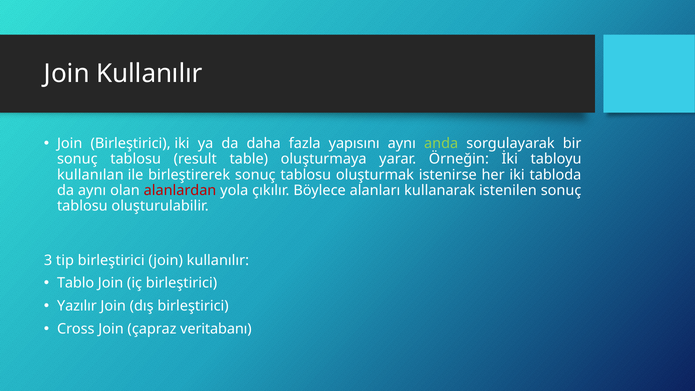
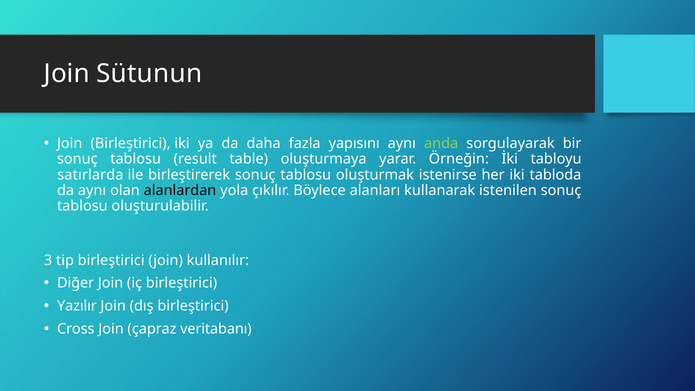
Kullanılır: Kullanılır -> Sütunun (149, 74)
kullanılan: kullanılan -> satırlarda (90, 175)
alanlardan colour: red -> black (180, 190)
Tablo: Tablo -> Diğer (76, 283)
